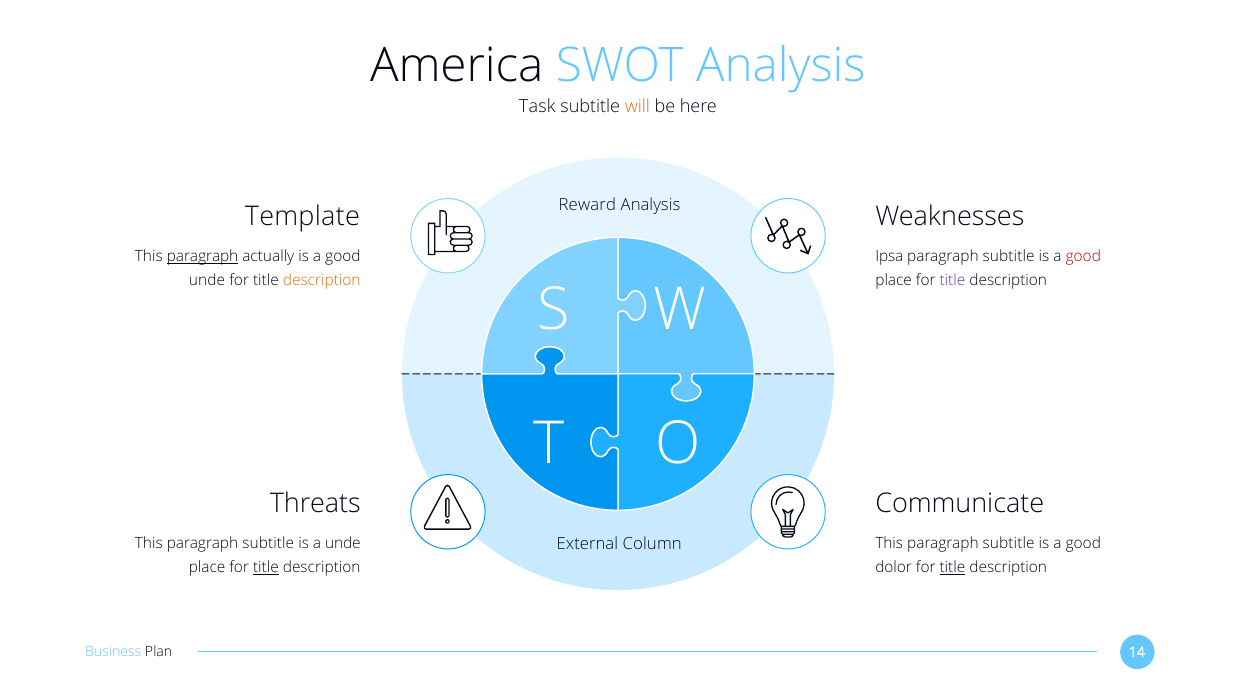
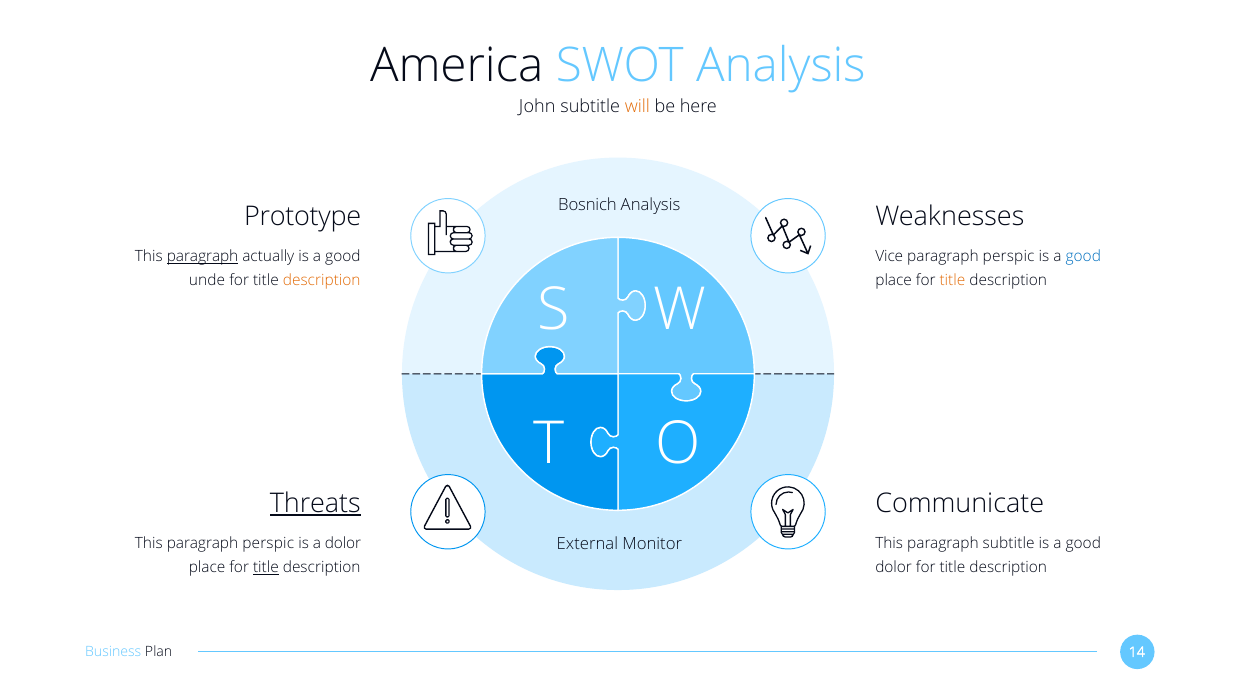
Task: Task -> John (537, 106)
Reward: Reward -> Bosnich (587, 205)
Template: Template -> Prototype (303, 216)
Ipsa: Ipsa -> Vice (889, 256)
subtitle: subtitle -> perspic (1009, 256)
good colour: red -> blue (1083, 256)
title colour: purple -> orange (952, 280)
Threats underline: none -> present (315, 503)
Column: Column -> Monitor (652, 543)
subtitle: subtitle -> perspic (268, 543)
a unde: unde -> dolor (343, 543)
title underline: present -> none (952, 567)
